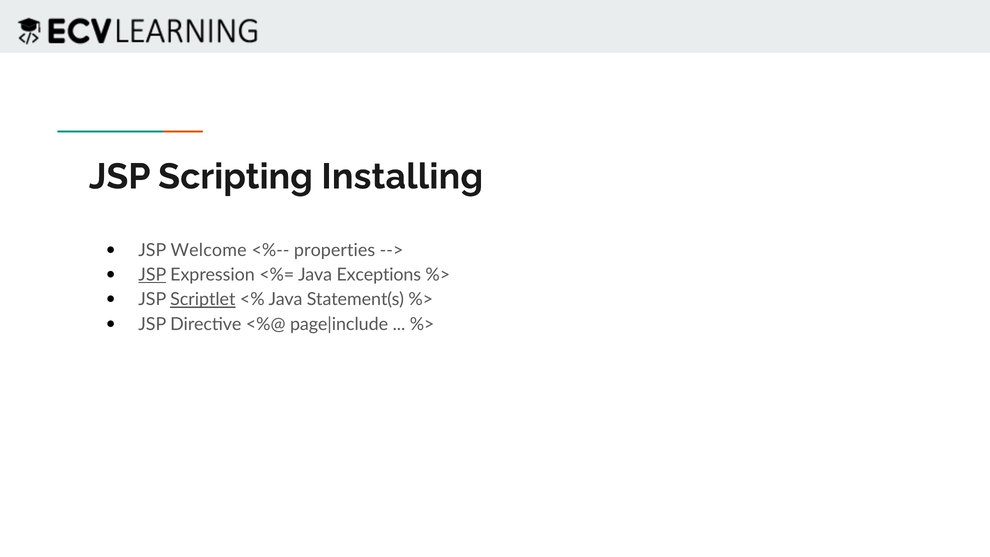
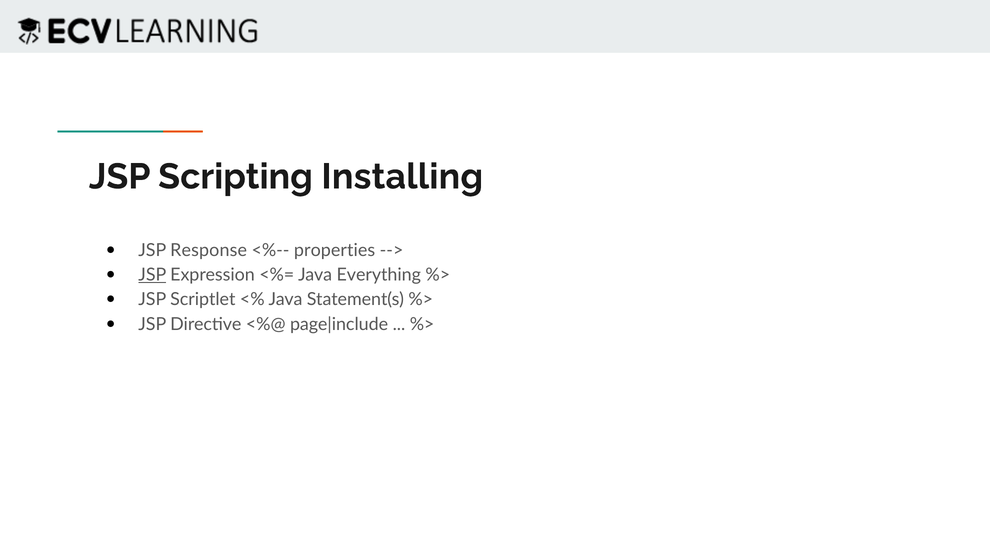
Welcome: Welcome -> Response (209, 250)
Exceptions: Exceptions -> Everything (379, 275)
Scriptlet underline: present -> none (203, 300)
